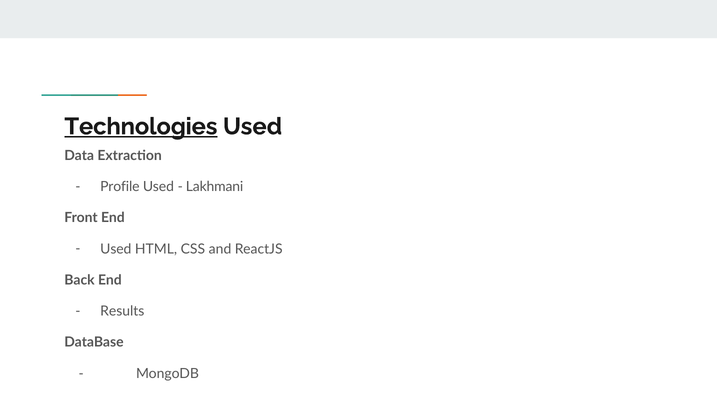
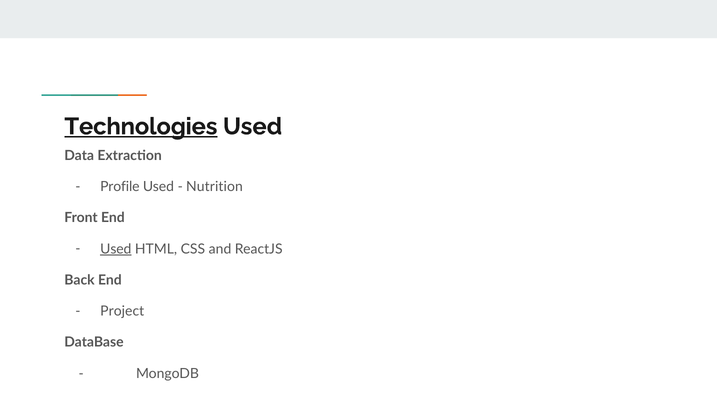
Lakhmani: Lakhmani -> Nutrition (214, 187)
Used underline: none -> present (116, 249)
Results: Results -> Project (122, 311)
